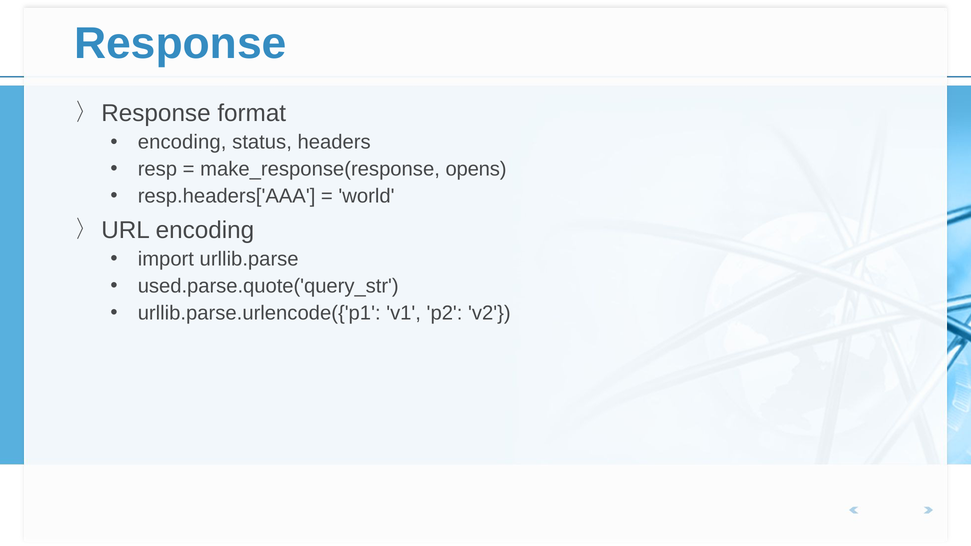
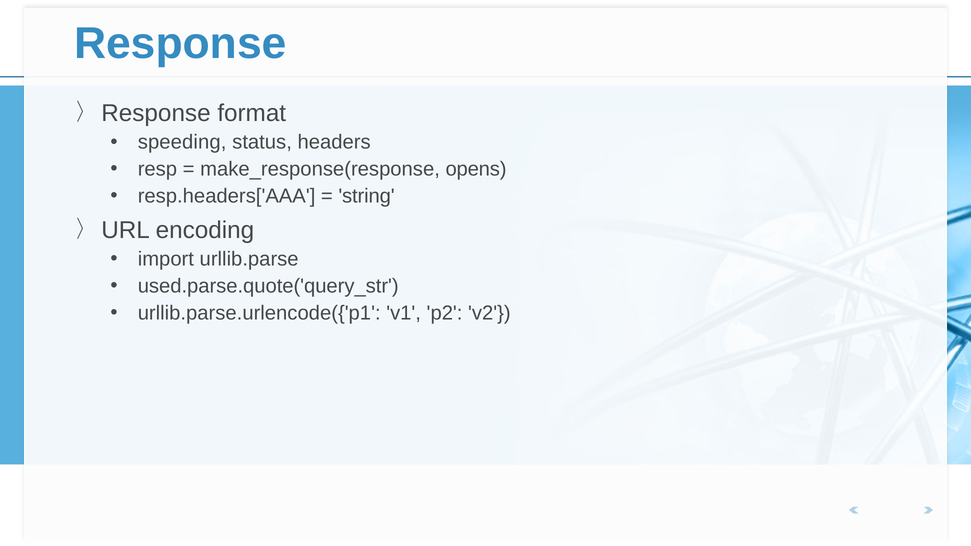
encoding: encoding -> speeding (182, 142)
world: world -> string (367, 196)
